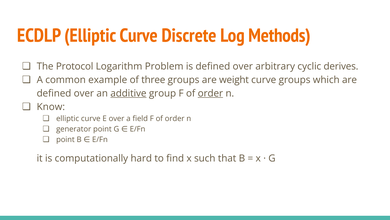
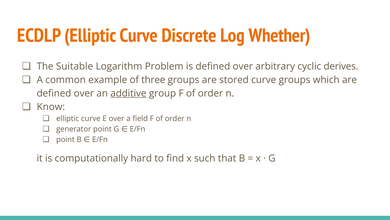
Methods: Methods -> Whether (280, 36)
Protocol: Protocol -> Suitable (75, 66)
weight: weight -> stored (234, 80)
order underline: present -> none (210, 93)
